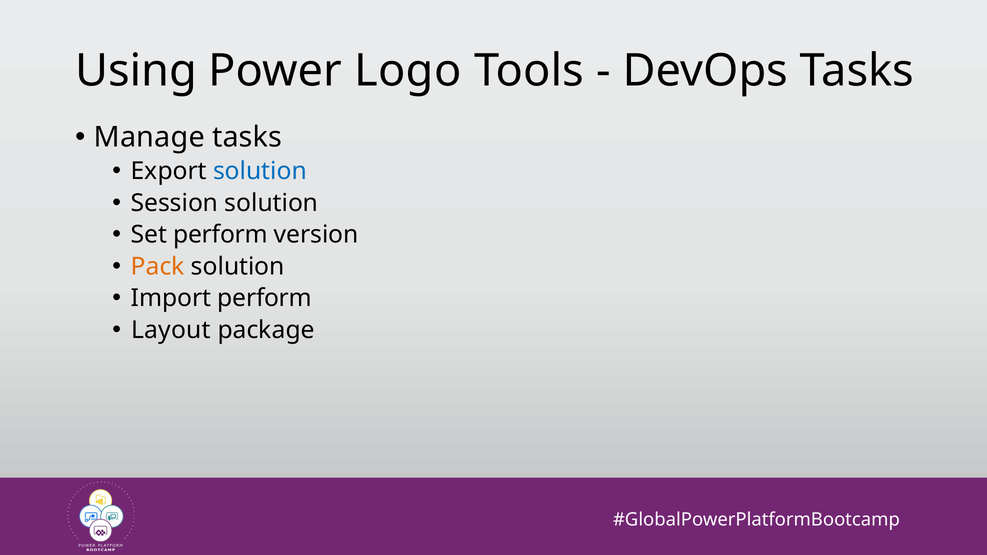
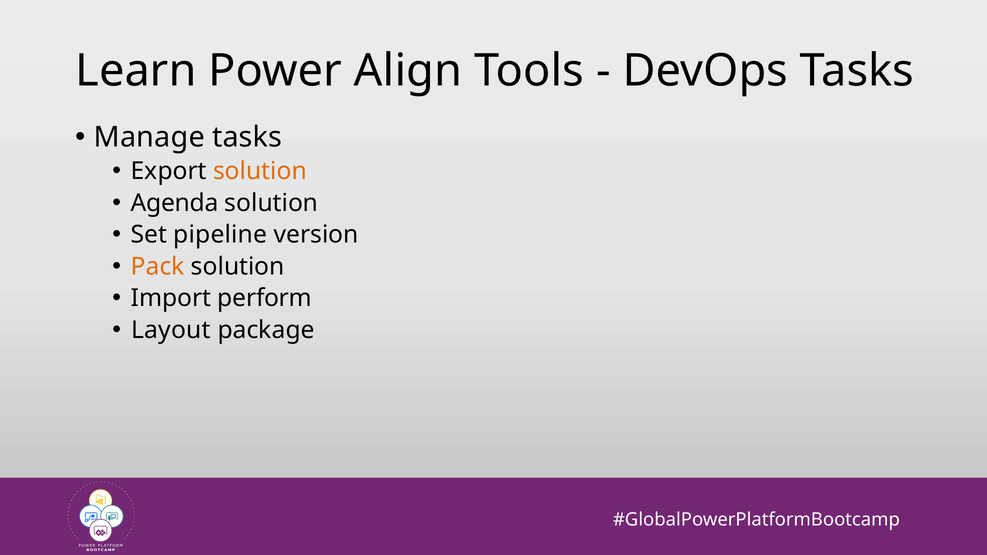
Using: Using -> Learn (136, 71)
Logo: Logo -> Align (408, 71)
solution colour: blue -> orange (260, 171)
Session: Session -> Agenda (175, 203)
Set perform: perform -> pipeline (220, 235)
